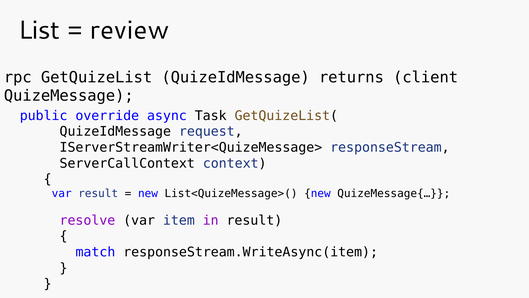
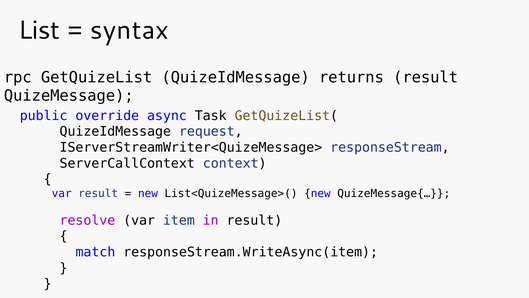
review: review -> syntax (129, 30)
returns client: client -> result (426, 77)
